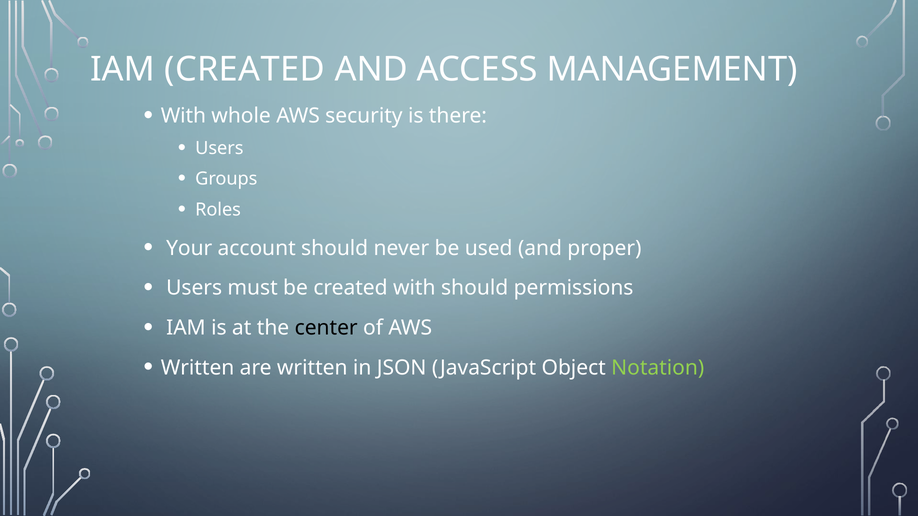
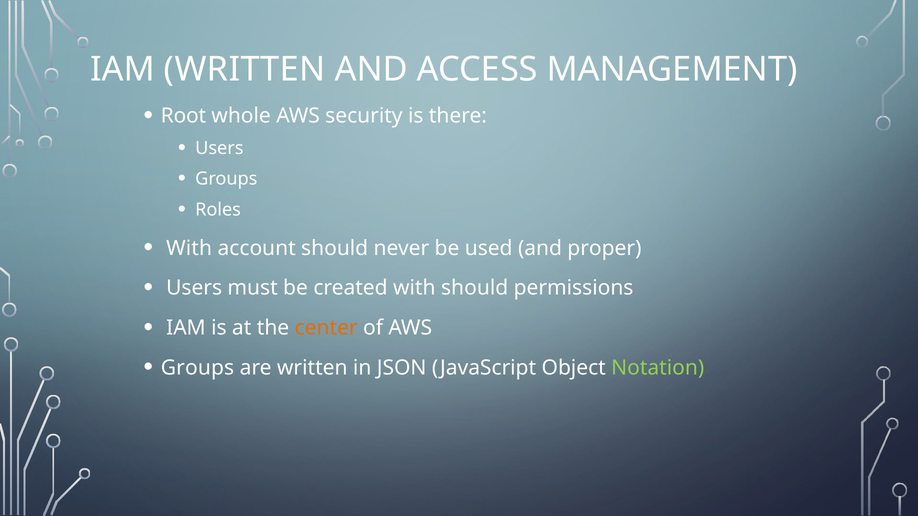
IAM CREATED: CREATED -> WRITTEN (245, 70)
With: With -> Root (183, 116)
Your: Your -> With (189, 248)
center colour: black -> orange (326, 328)
Written: Written -> Groups (197, 368)
